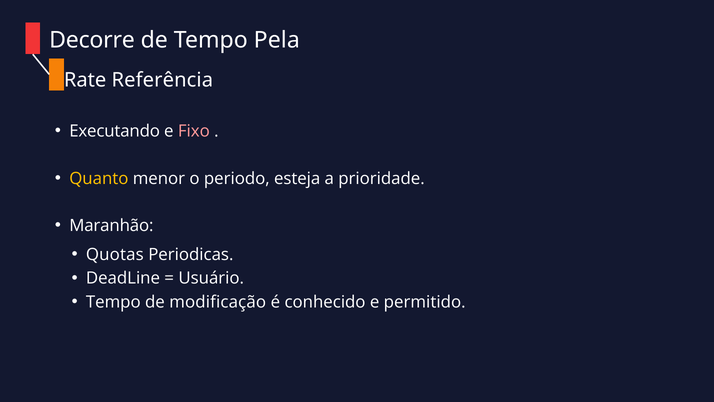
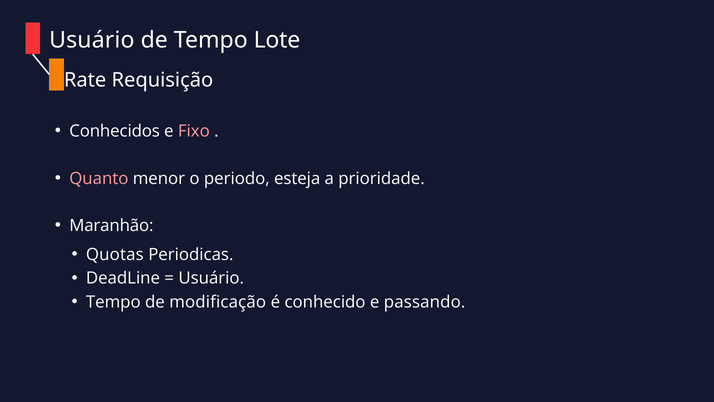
Decorre: Decorre -> Usuário (92, 40)
Pela: Pela -> Lote (277, 40)
Referência: Referência -> Requisição (162, 80)
Executando: Executando -> Conhecidos (115, 131)
Quanto colour: yellow -> pink (99, 178)
permitido: permitido -> passando (425, 302)
